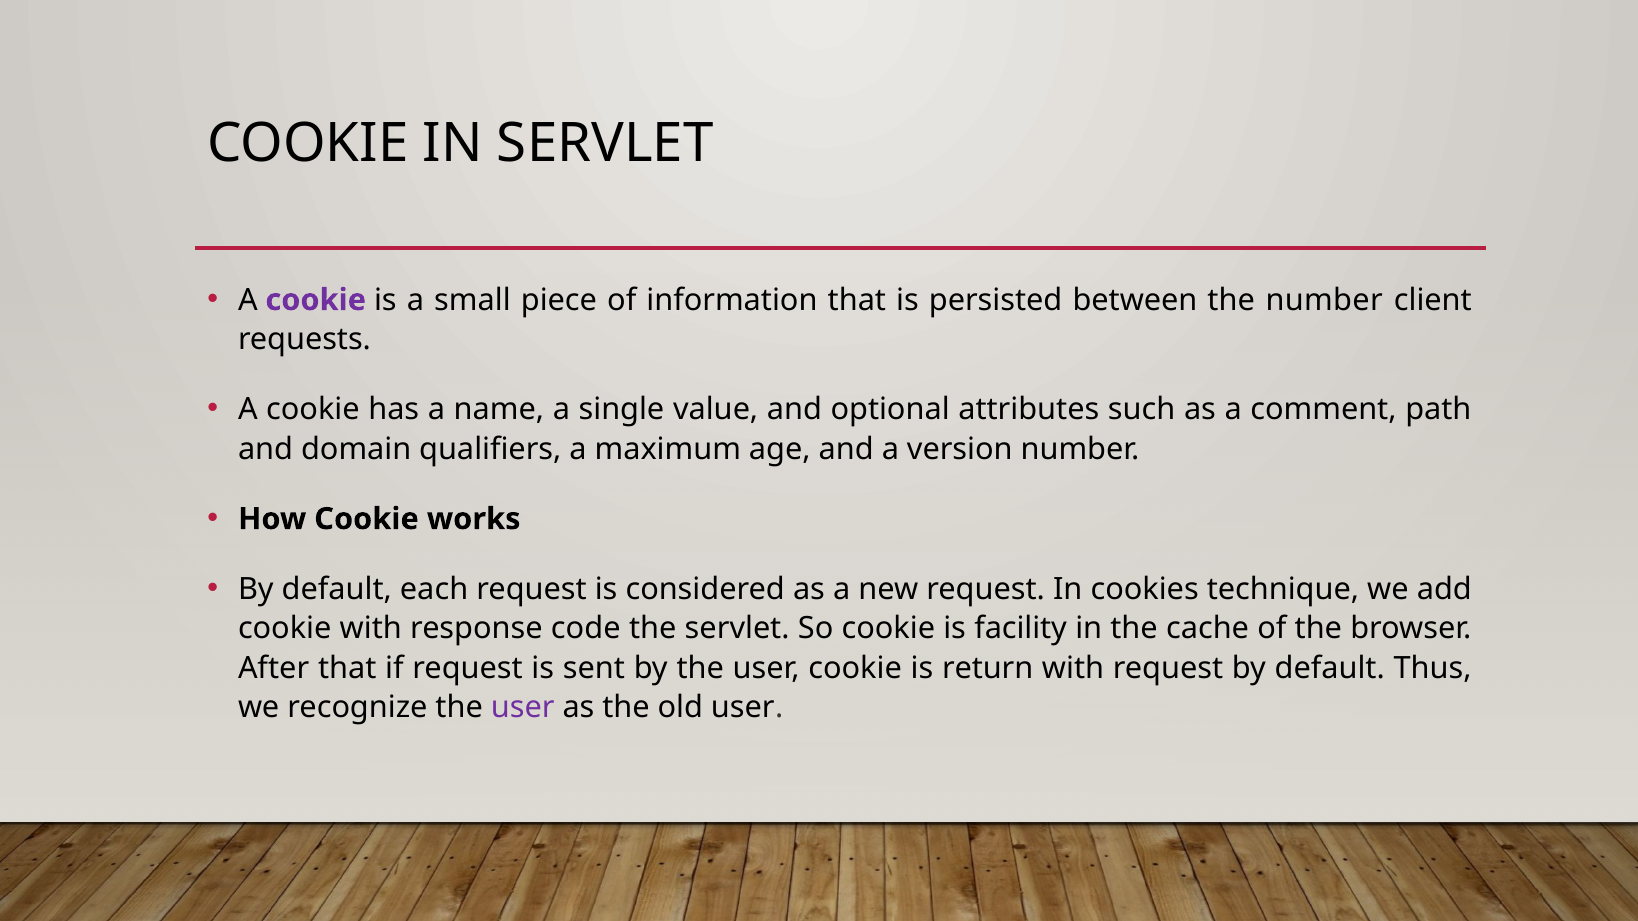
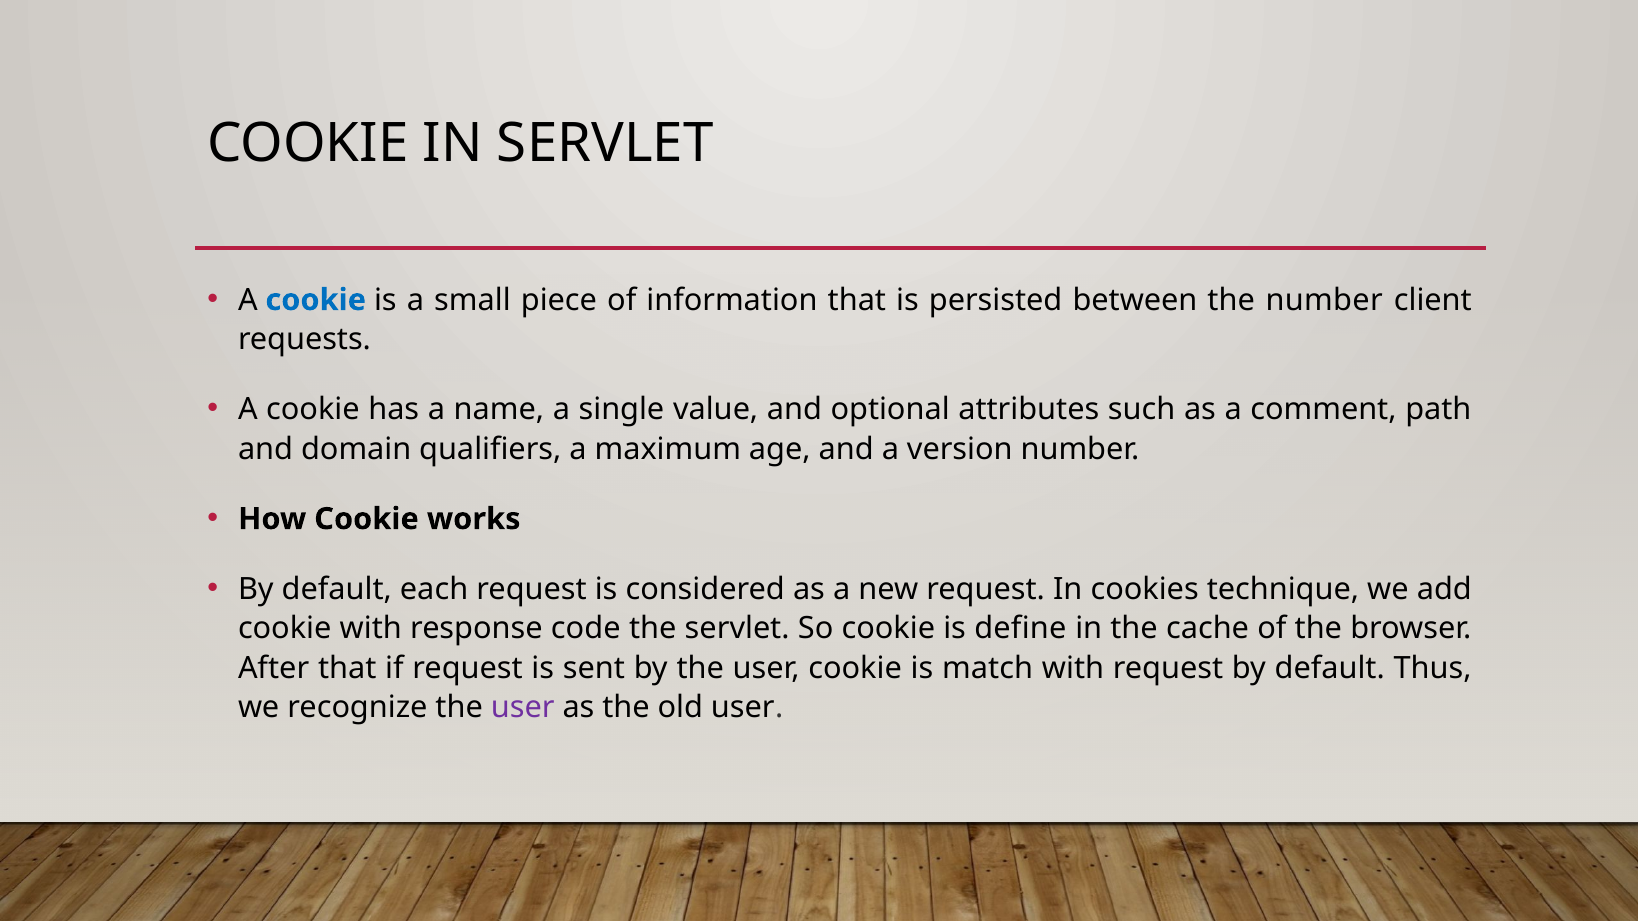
cookie colour: purple -> blue (316, 300)
facility: facility -> define (1020, 629)
return: return -> match (988, 668)
